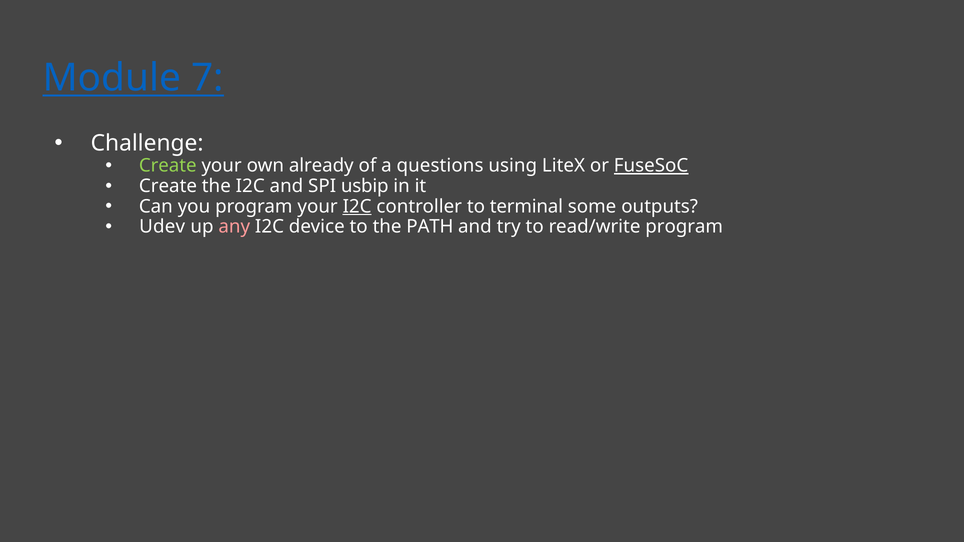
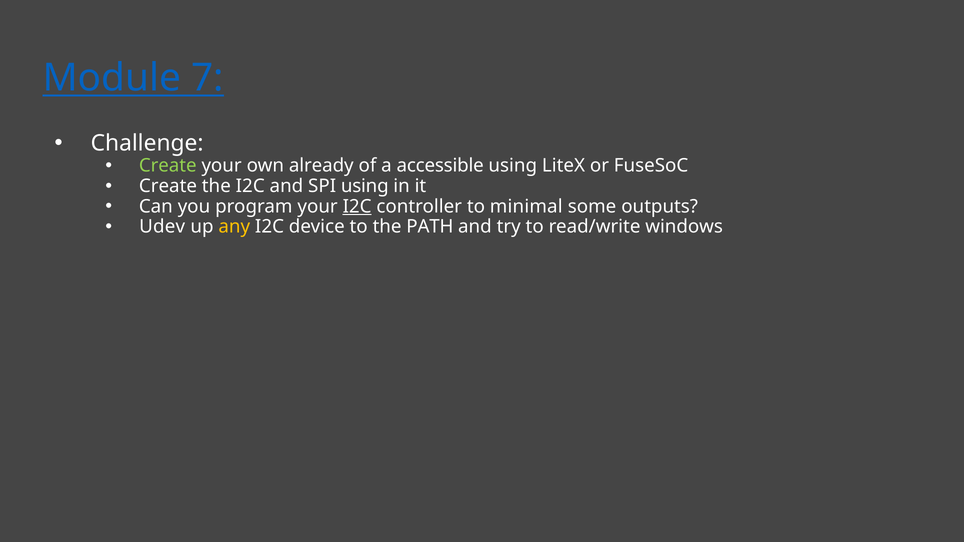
questions: questions -> accessible (440, 166)
FuseSoC underline: present -> none (651, 166)
SPI usbip: usbip -> using (365, 186)
terminal: terminal -> minimal (526, 206)
any colour: pink -> yellow (234, 227)
read/write program: program -> windows (684, 227)
